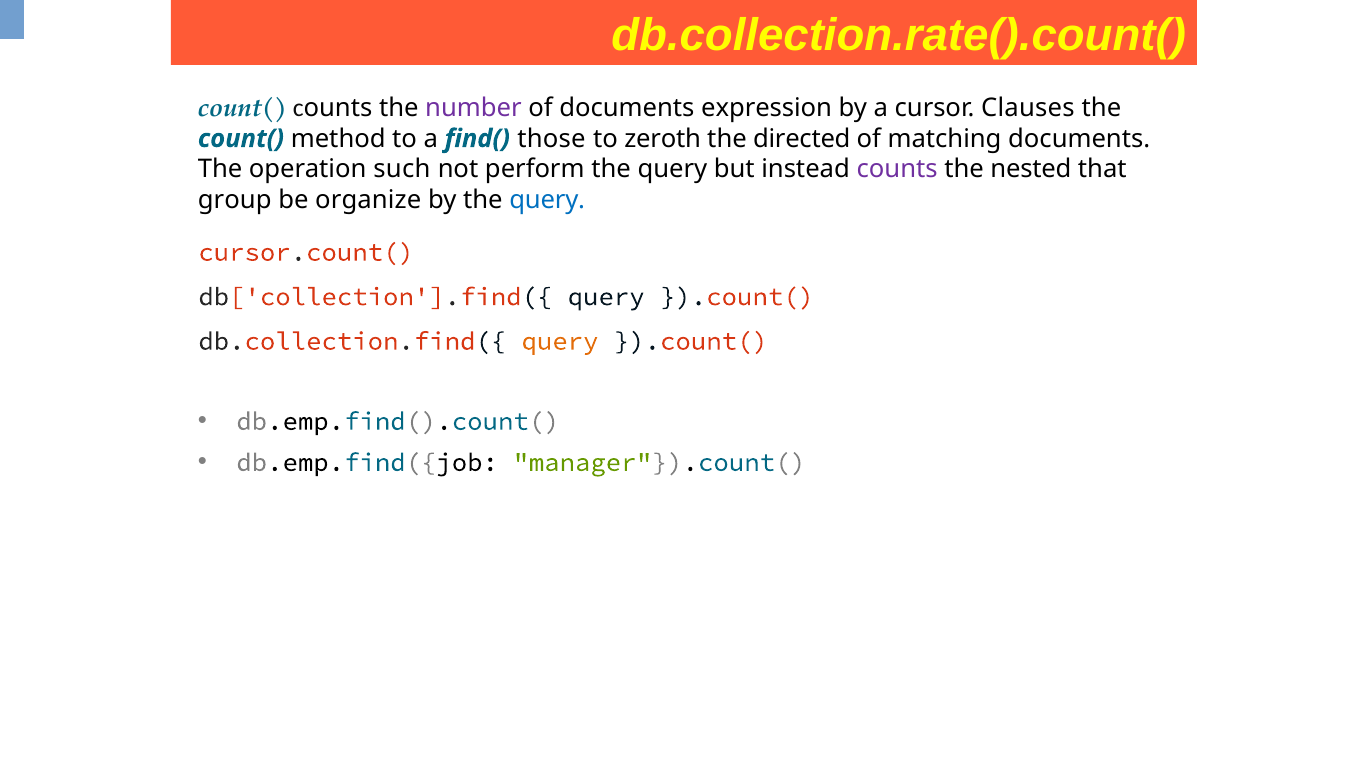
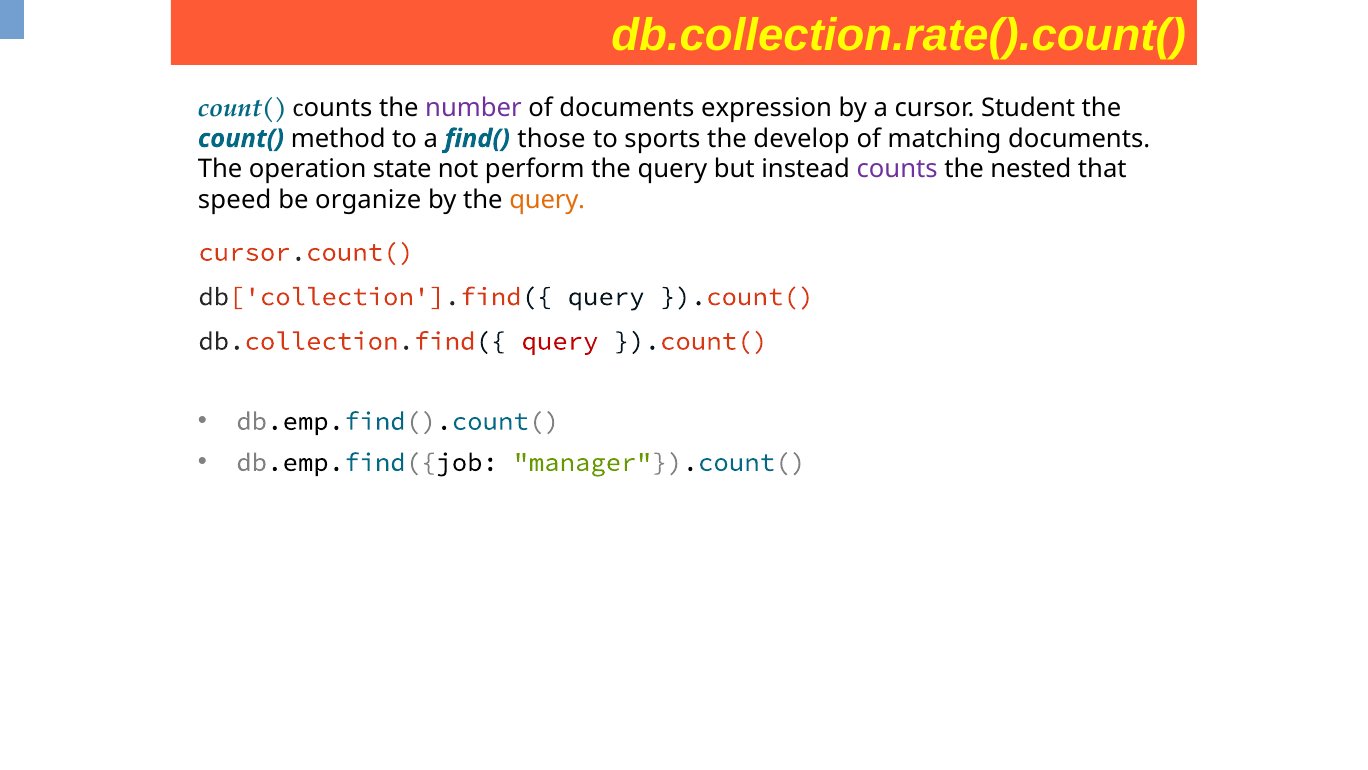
Clauses: Clauses -> Student (1028, 108)
zeroth: zeroth -> sports (662, 138)
directed: directed -> develop (802, 138)
such: such -> state (402, 169)
group: group -> speed (235, 200)
query colour: blue -> orange (547, 200)
query colour: orange -> red (560, 341)
